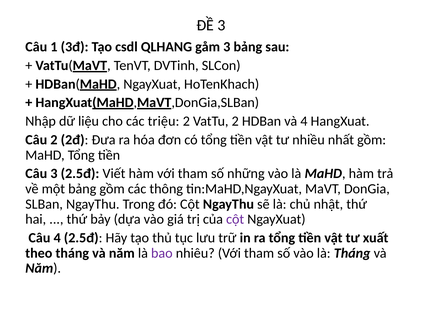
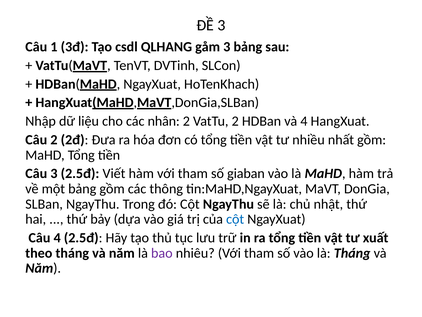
triệu: triệu -> nhân (164, 121)
những: những -> giaban (246, 173)
cột colour: purple -> blue (235, 219)
